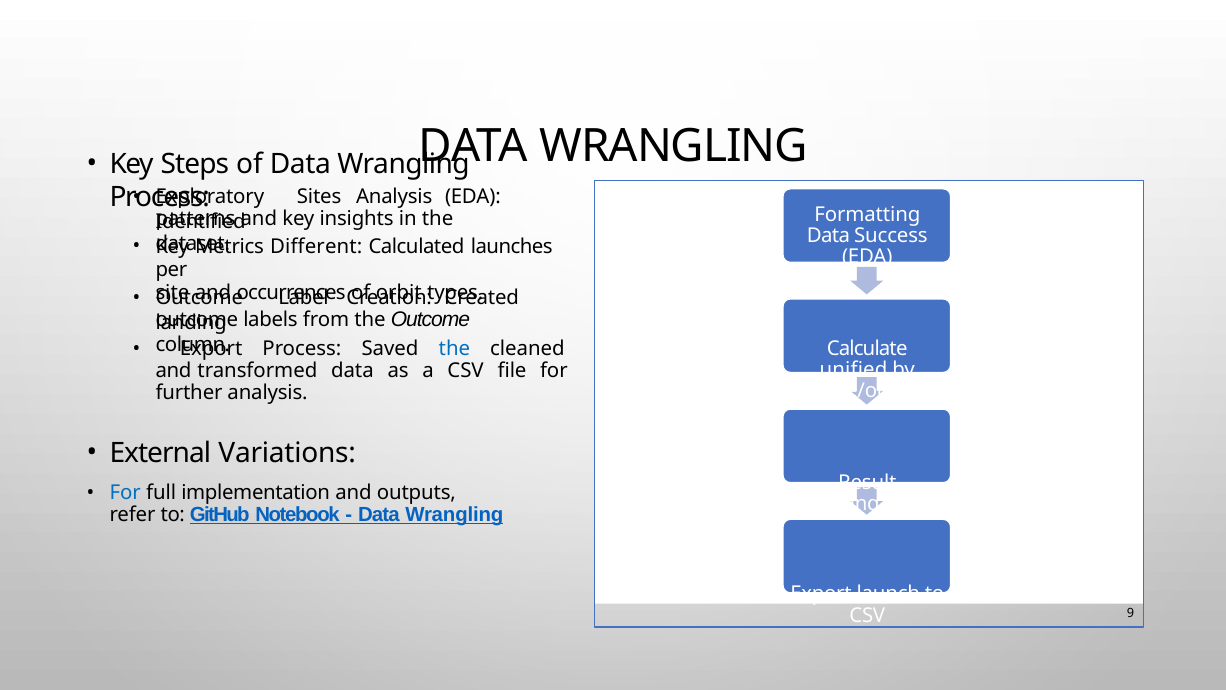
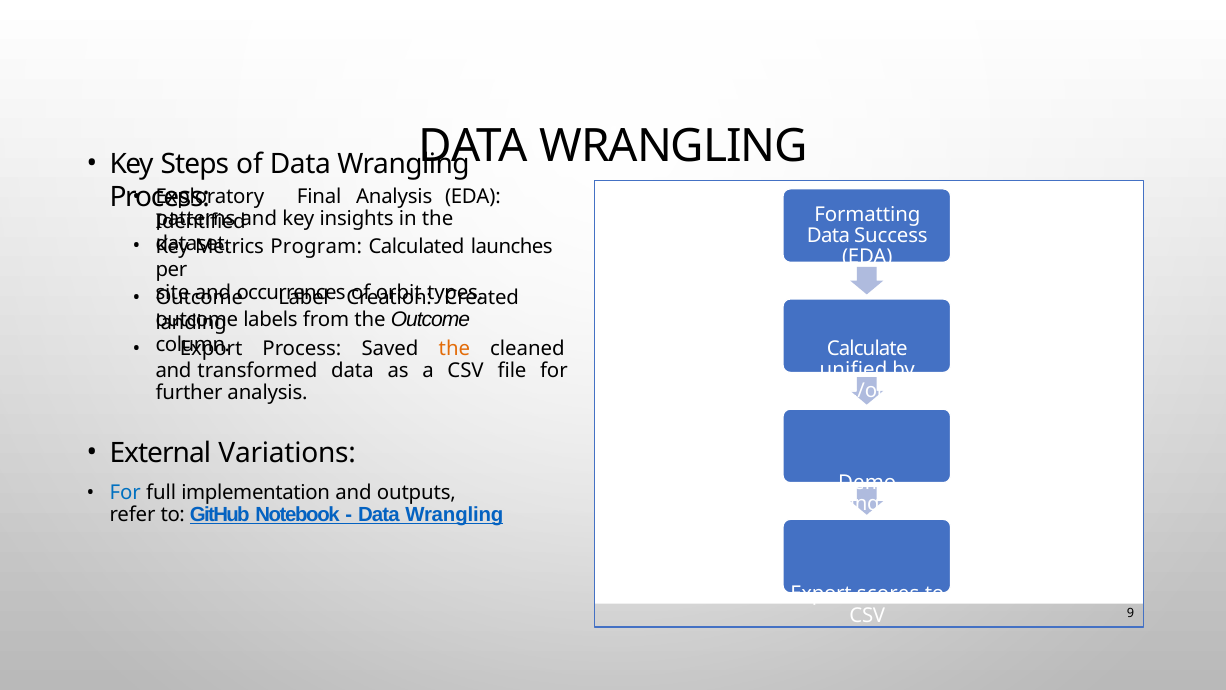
Sites: Sites -> Final (319, 197)
Different: Different -> Program (316, 246)
the colour: blue -> orange (454, 349)
Result: Result -> Demo (867, 482)
launch: launch -> scores (888, 593)
